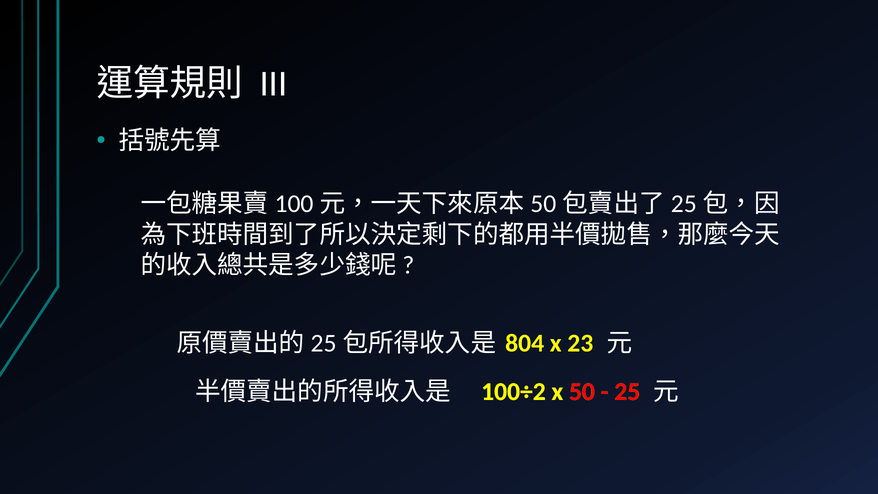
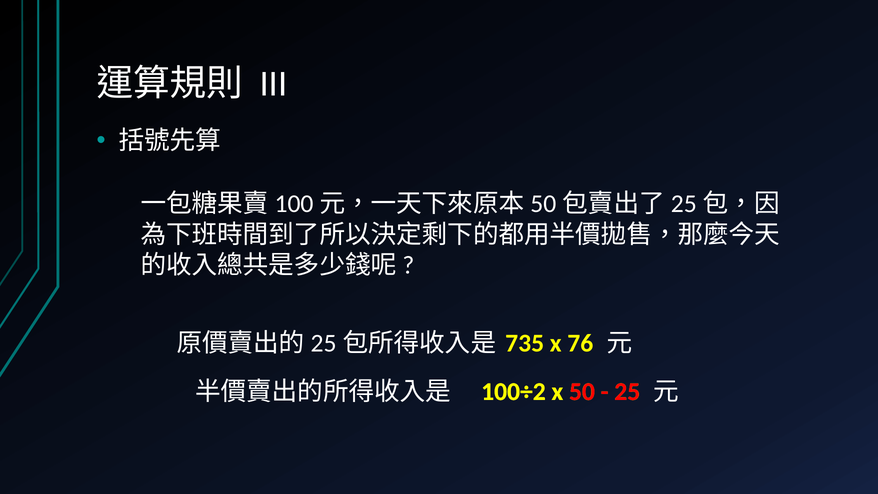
804: 804 -> 735 (525, 343)
23: 23 -> 76 (580, 343)
